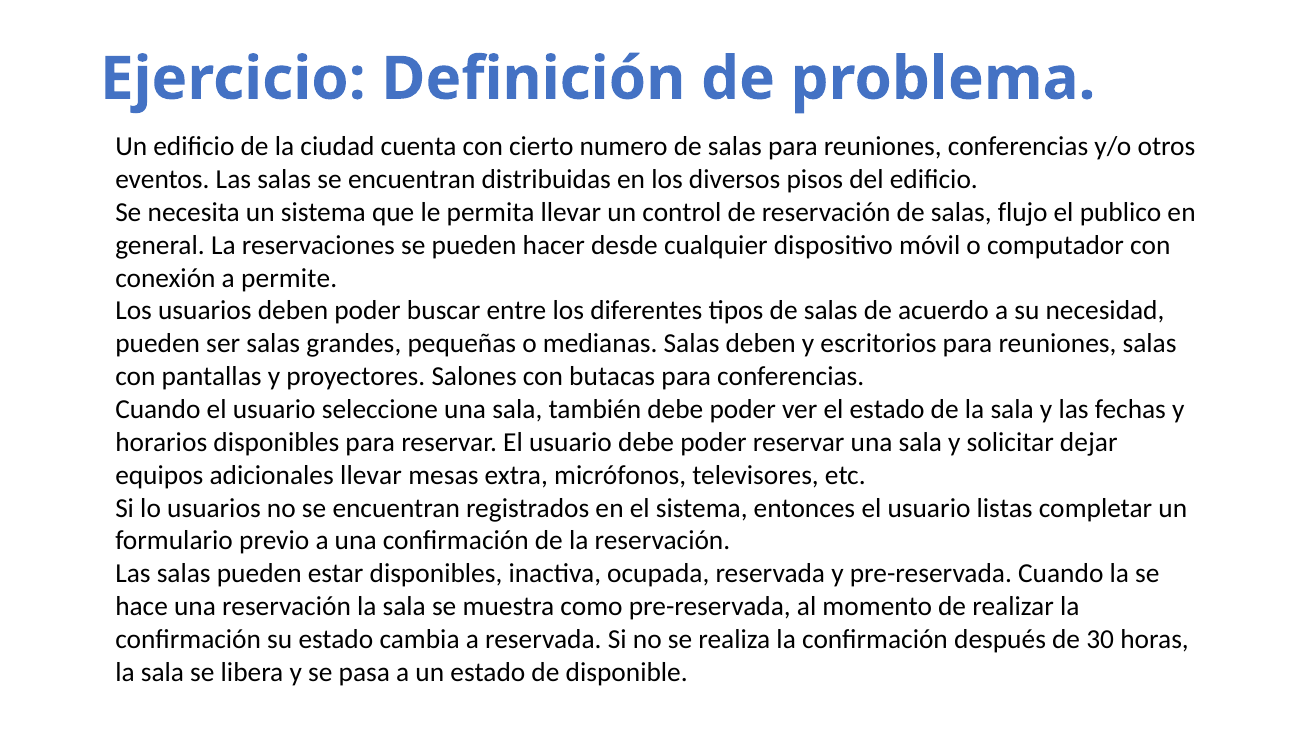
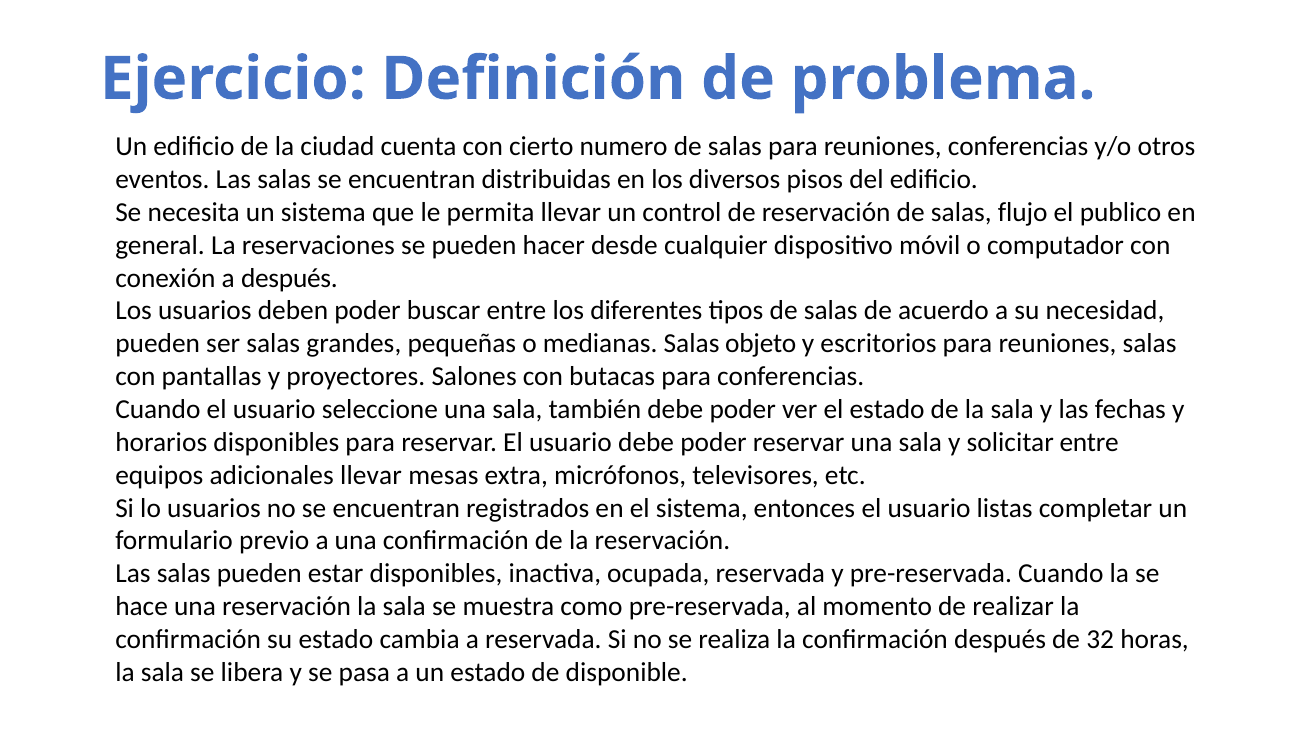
a permite: permite -> después (289, 278)
Salas deben: deben -> objeto (761, 343)
solicitar dejar: dejar -> entre (1089, 442)
30: 30 -> 32 (1100, 639)
